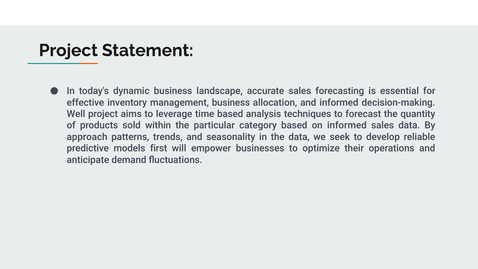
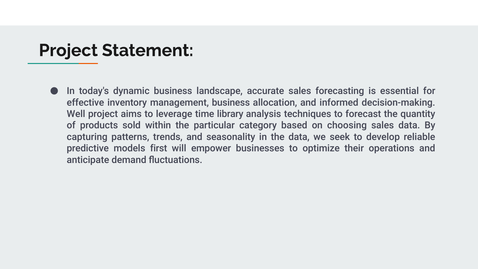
time based: based -> library (230, 114)
on informed: informed -> choosing (347, 125)
approach: approach -> capturing (87, 137)
